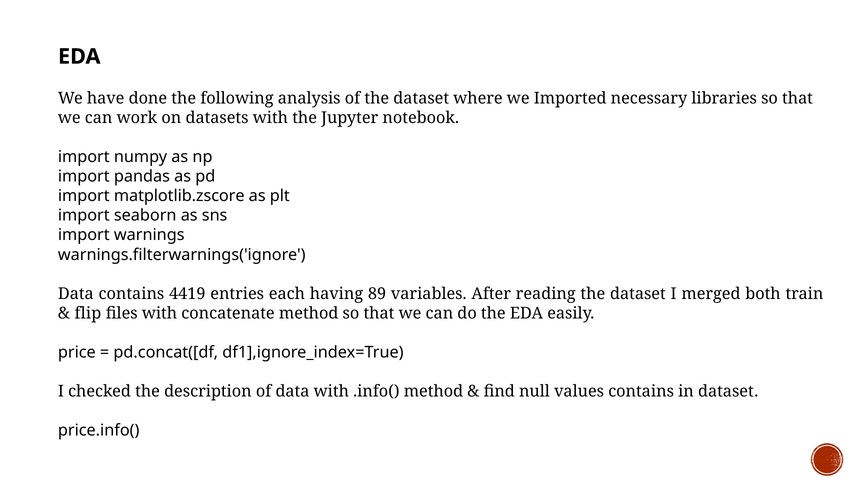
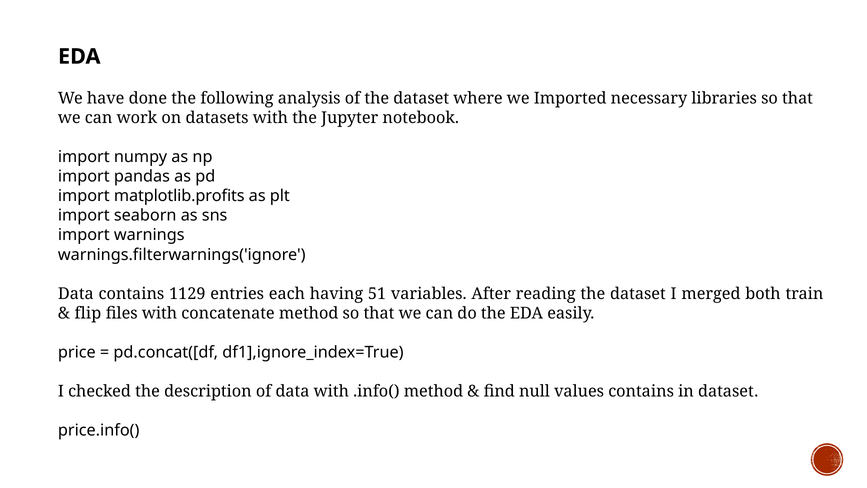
matplotlib.zscore: matplotlib.zscore -> matplotlib.profits (179, 196)
4419: 4419 -> 1129 (187, 293)
89: 89 -> 51 (377, 293)
